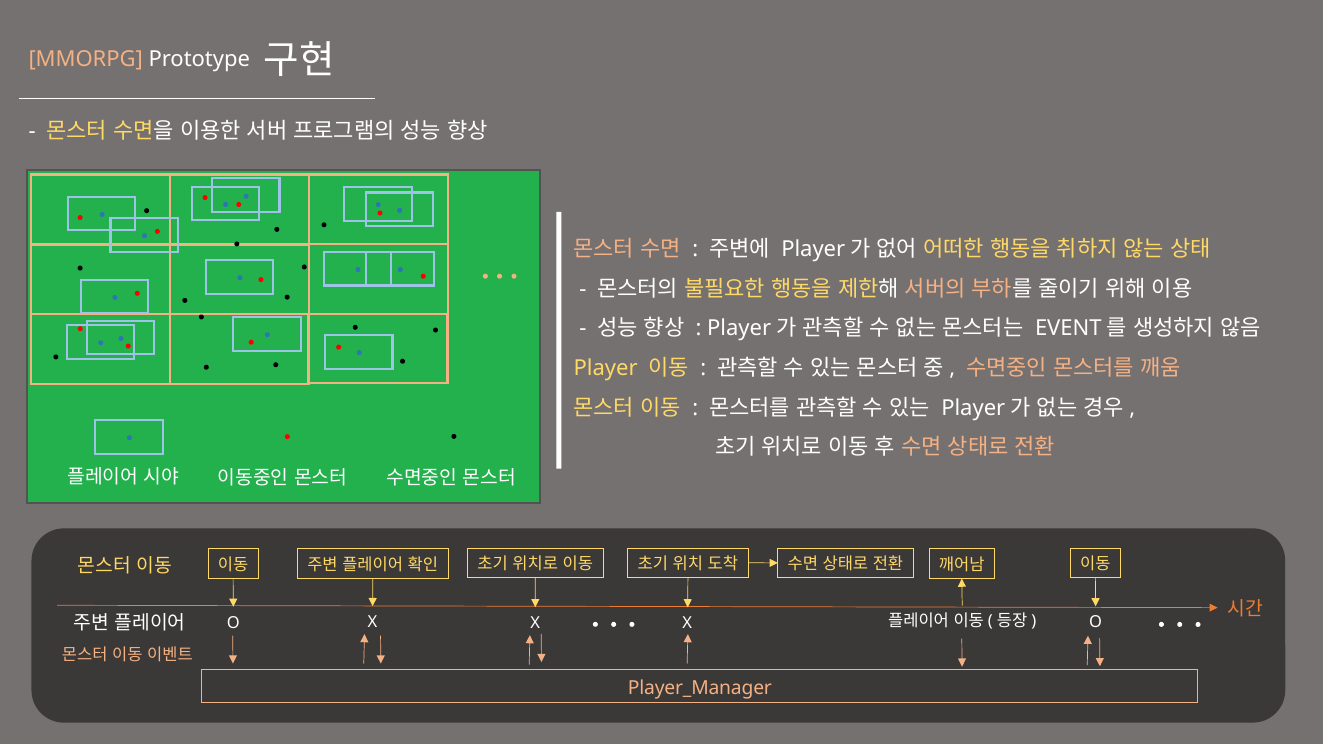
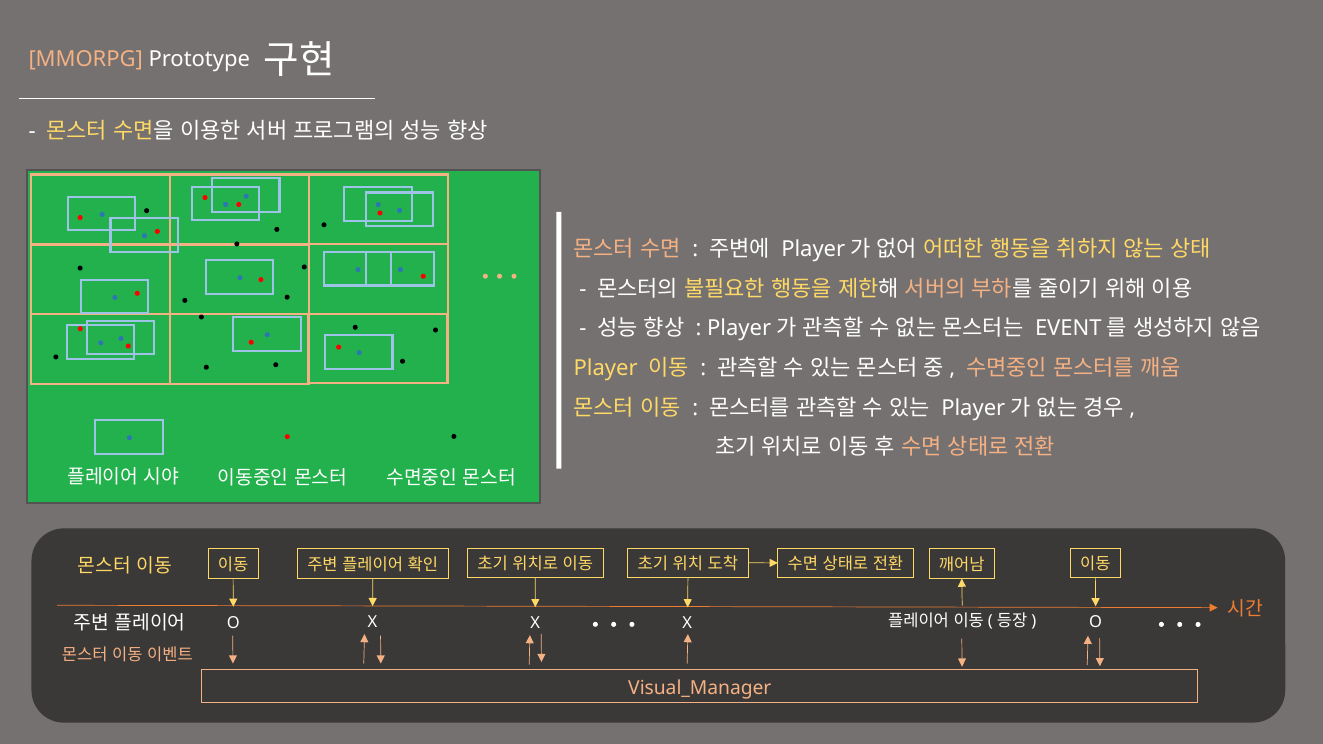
Player_Manager: Player_Manager -> Visual_Manager (700, 688)
